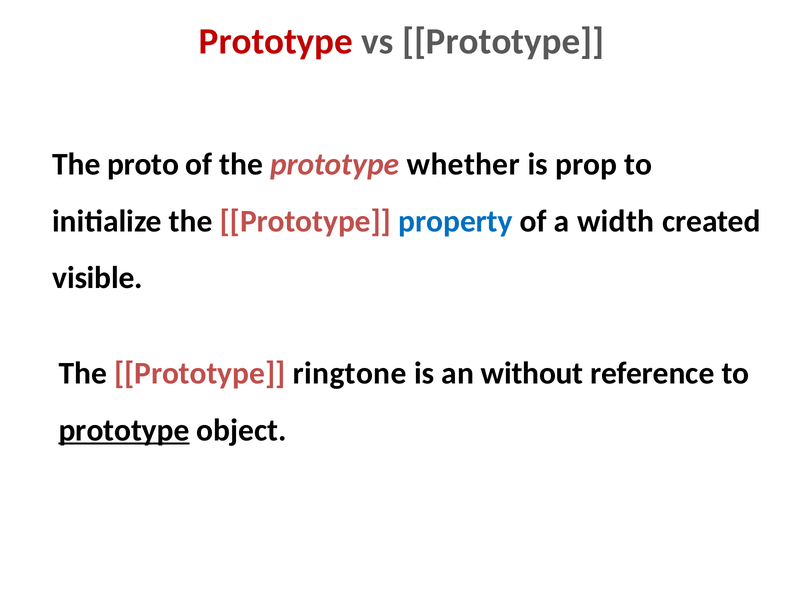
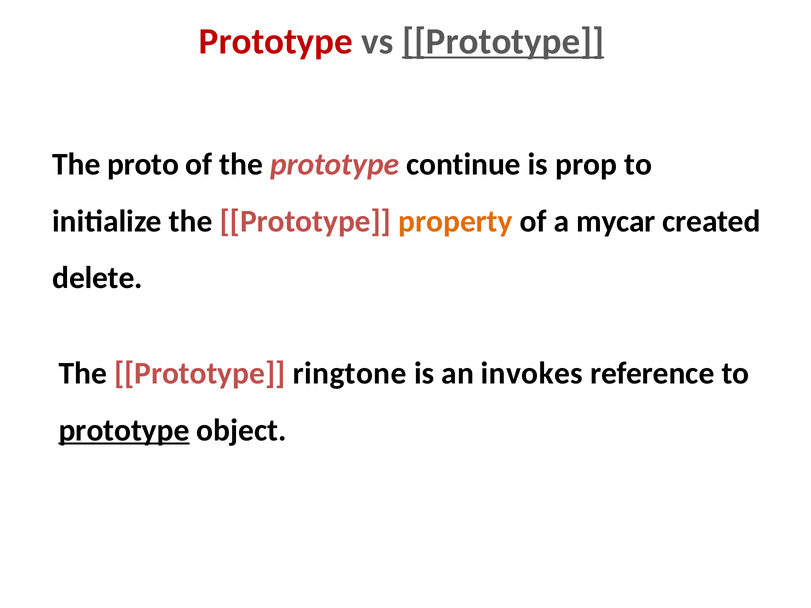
Prototype underline: none -> present (503, 42)
whether: whether -> continue (464, 164)
property colour: blue -> orange (456, 221)
width: width -> mycar (616, 221)
visible: visible -> delete (97, 278)
without: without -> invokes (532, 374)
